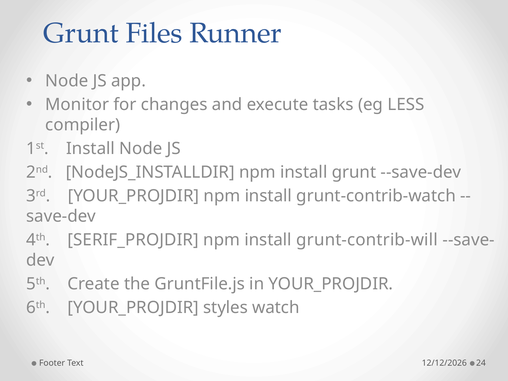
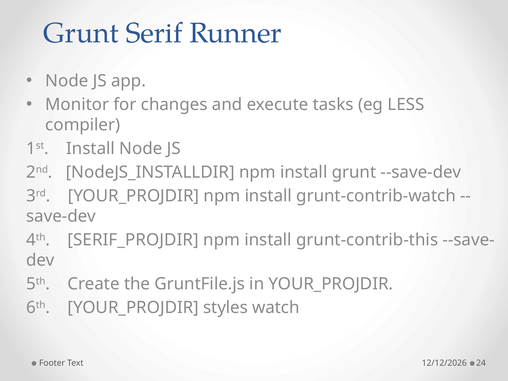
Files: Files -> Serif (154, 33)
grunt-contrib-will: grunt-contrib-will -> grunt-contrib-this (367, 240)
